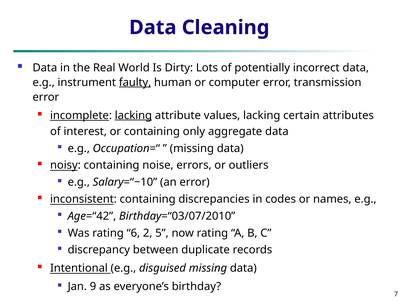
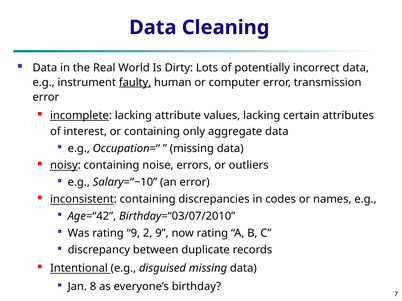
lacking underline: present -> none (133, 116)
rating 6: 6 -> 9 (133, 233)
2 5: 5 -> 9 (162, 233)
9: 9 -> 8 (93, 287)
